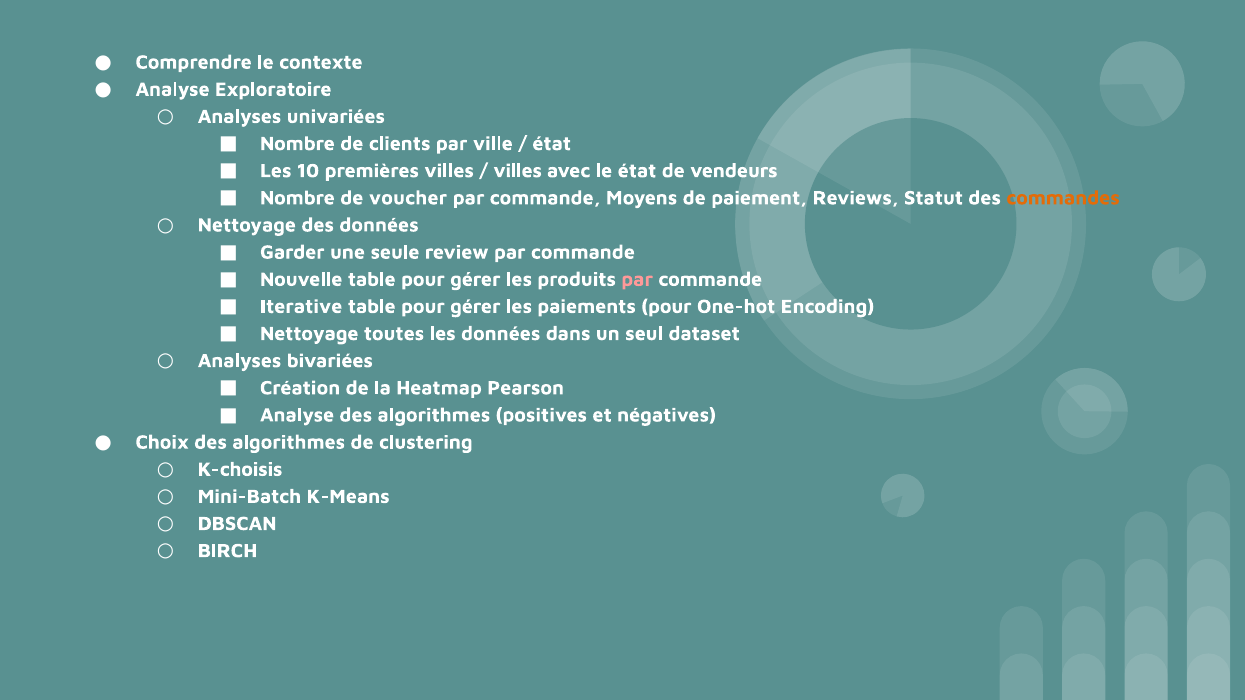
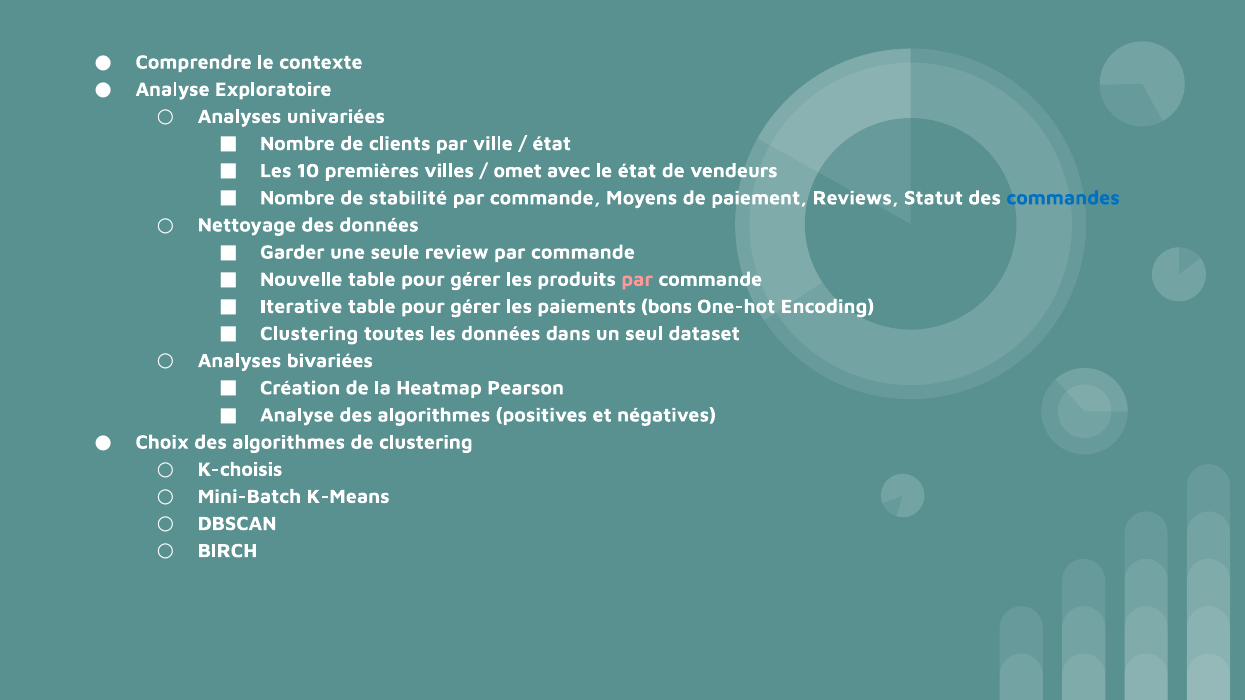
villes: villes -> omet (518, 171)
voucher: voucher -> stabilité (408, 198)
commandes colour: orange -> blue (1063, 198)
paiements pour: pour -> bons (666, 307)
Nettoyage: Nettoyage -> Clustering (309, 334)
